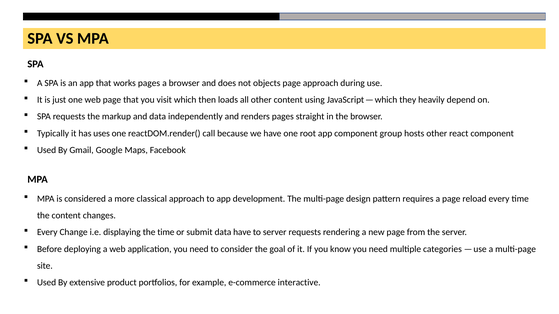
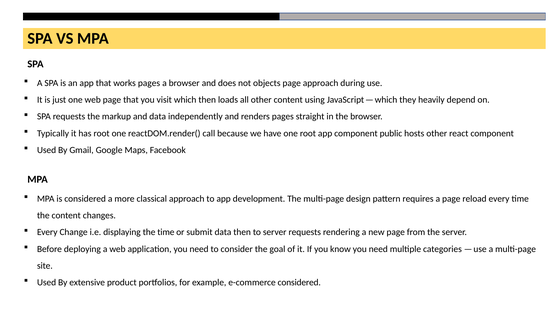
has uses: uses -> root (102, 133)
group: group -> public (391, 133)
data have: have -> then (242, 233)
e-commerce interactive: interactive -> considered (299, 283)
